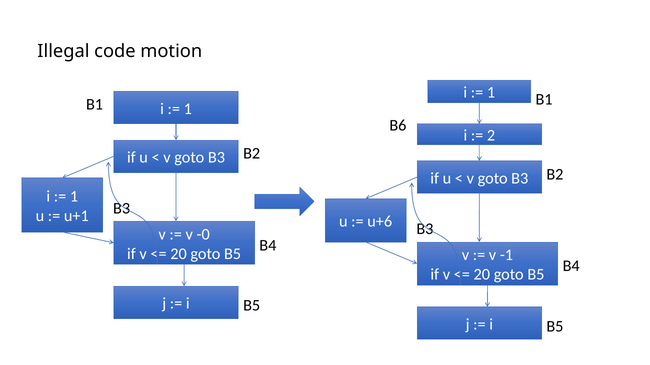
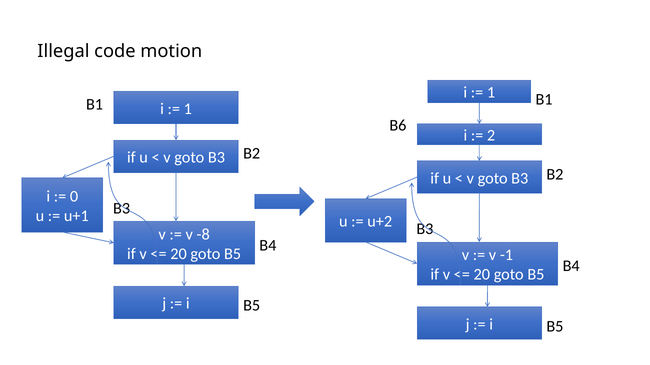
1: 1 -> 0 (74, 197)
u+6: u+6 -> u+2 (380, 222)
-0: -0 -> -8 (203, 235)
